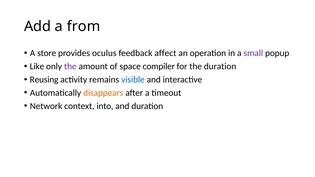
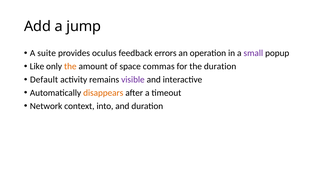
from: from -> jump (84, 26)
store: store -> suite (47, 53)
affect: affect -> errors (165, 53)
the colour: purple -> orange (70, 66)
compiler: compiler -> commas (159, 66)
Reusing: Reusing -> Default (44, 80)
visible colour: blue -> purple (133, 80)
